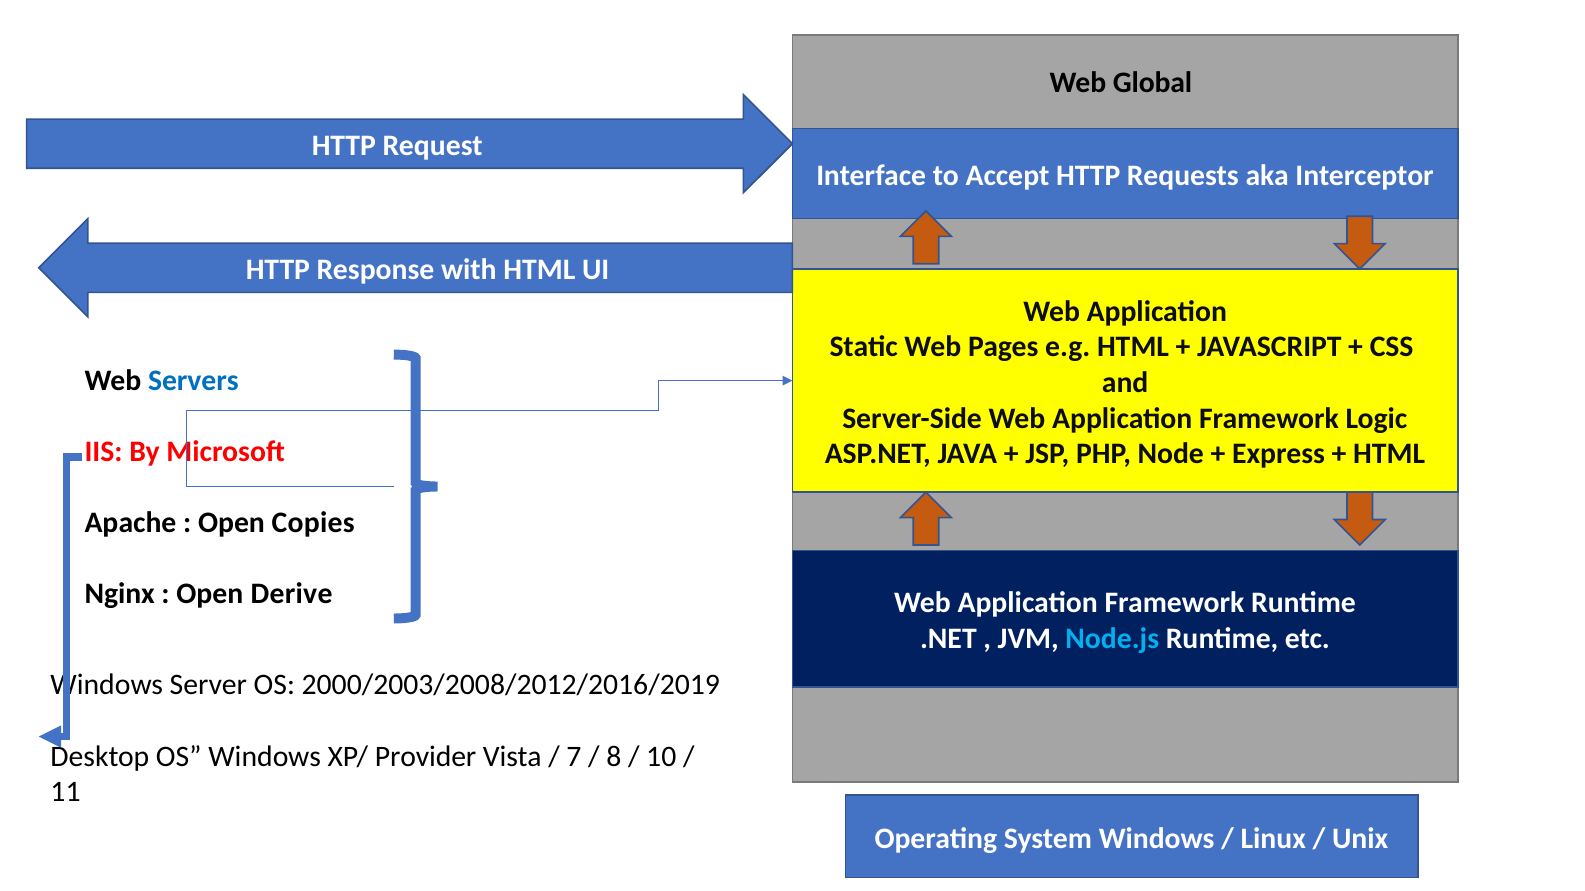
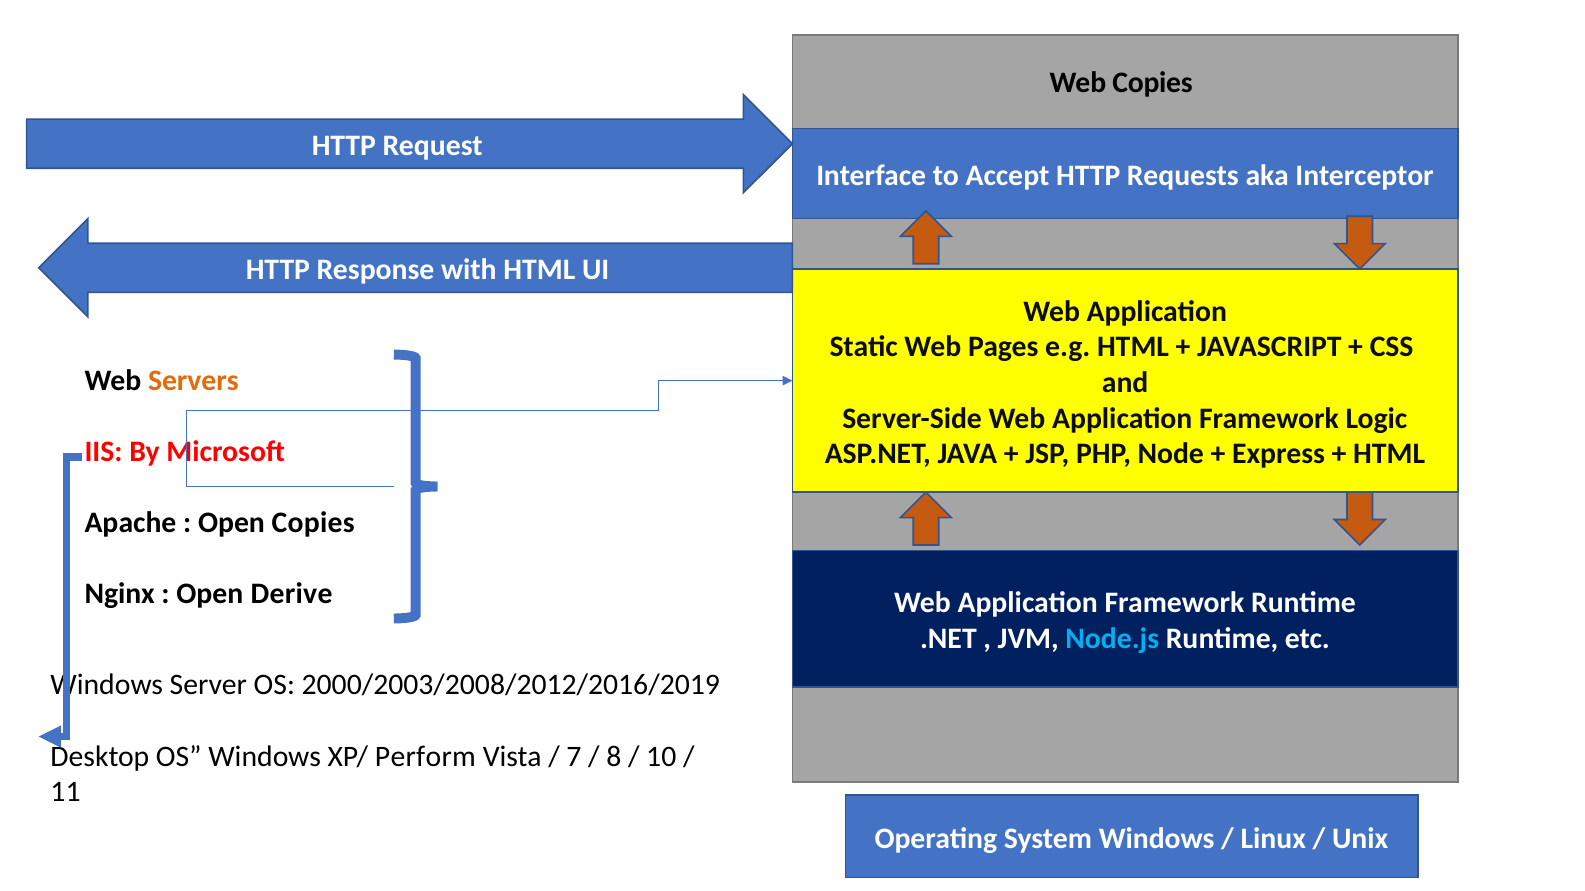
Web Global: Global -> Copies (1153, 83)
Servers colour: blue -> orange (193, 381)
Provider: Provider -> Perform (425, 757)
